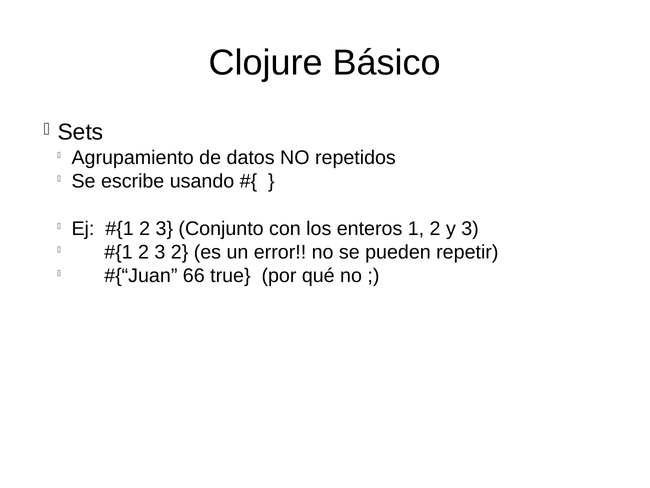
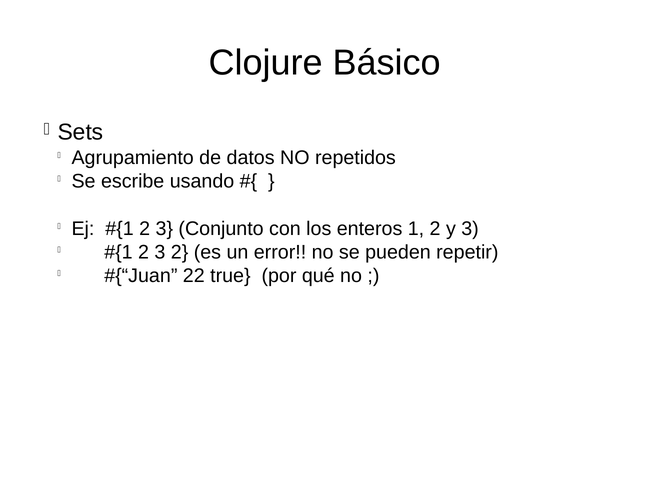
66: 66 -> 22 (194, 275)
